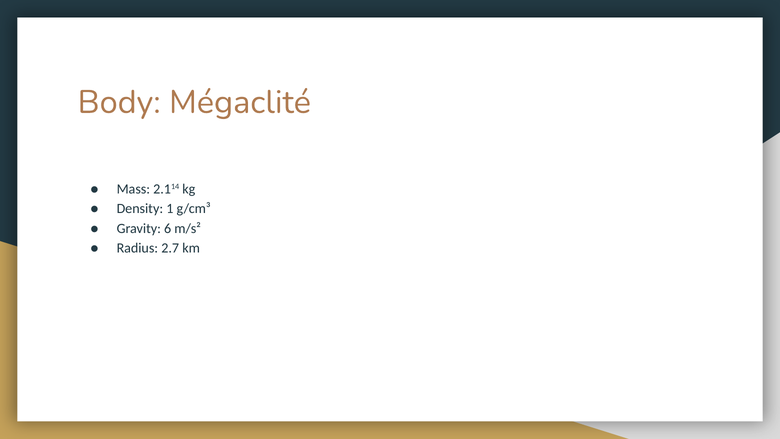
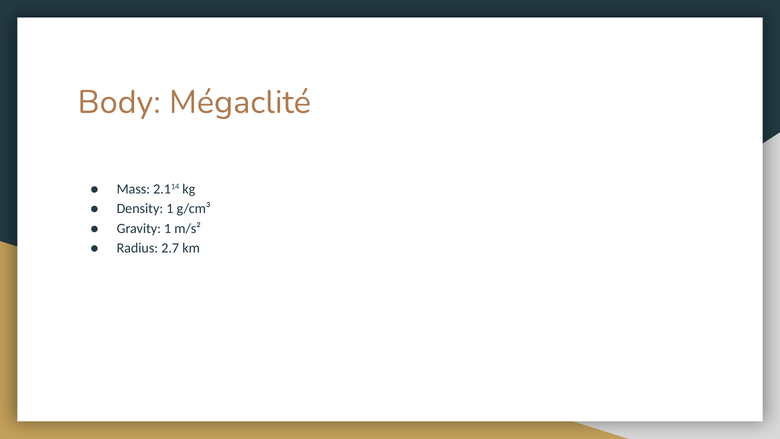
Gravity 6: 6 -> 1 (168, 228)
